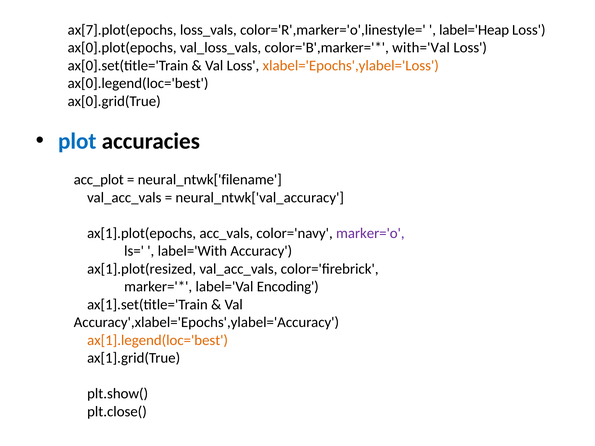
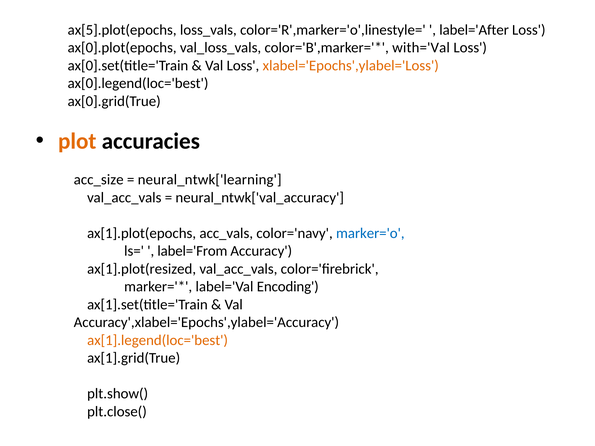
ax[7].plot(epochs: ax[7].plot(epochs -> ax[5].plot(epochs (122, 30)
label='Heap: label='Heap -> label='After (474, 30)
plot colour: blue -> orange (77, 141)
acc_plot: acc_plot -> acc_size (99, 180)
neural_ntwk['filename: neural_ntwk['filename -> neural_ntwk['learning (210, 180)
marker='o colour: purple -> blue (370, 233)
label='With: label='With -> label='From (192, 251)
